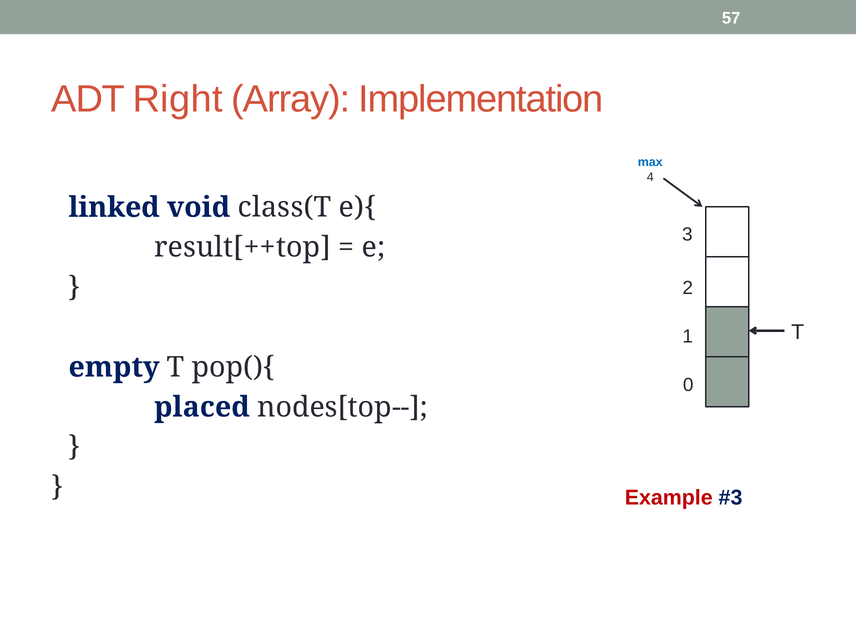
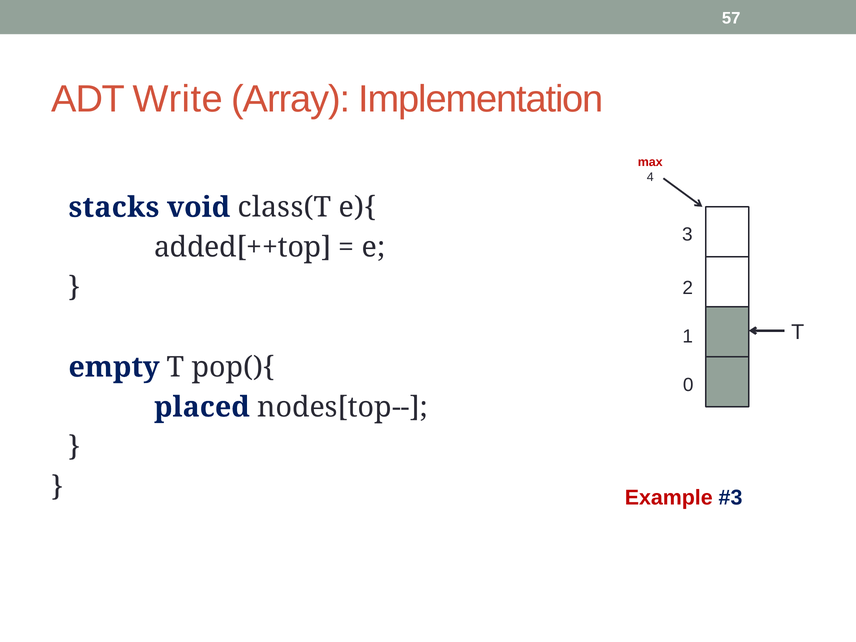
Right: Right -> Write (178, 99)
max colour: blue -> red (650, 162)
linked: linked -> stacks (114, 207)
result[++top: result[++top -> added[++top (243, 247)
